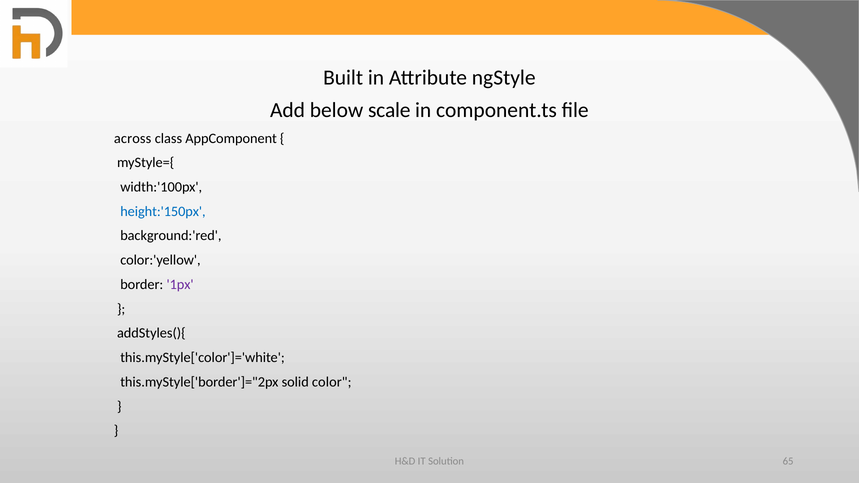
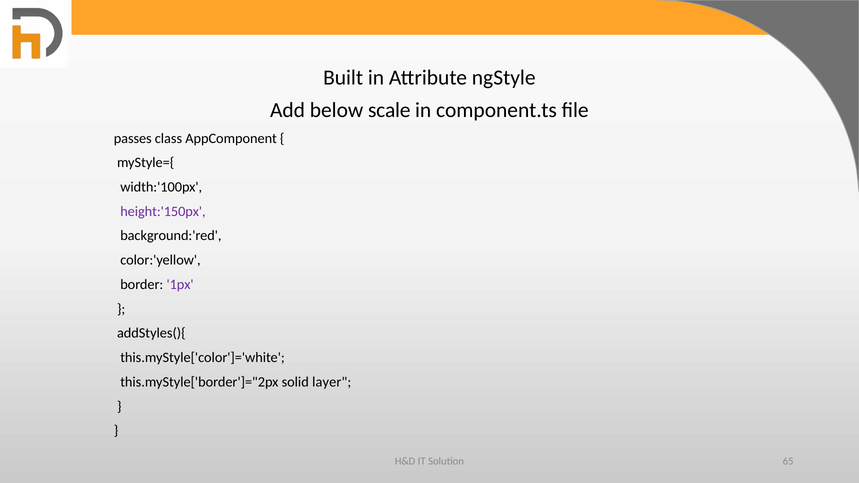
across: across -> passes (133, 138)
height:'150px colour: blue -> purple (163, 211)
color: color -> layer (332, 382)
